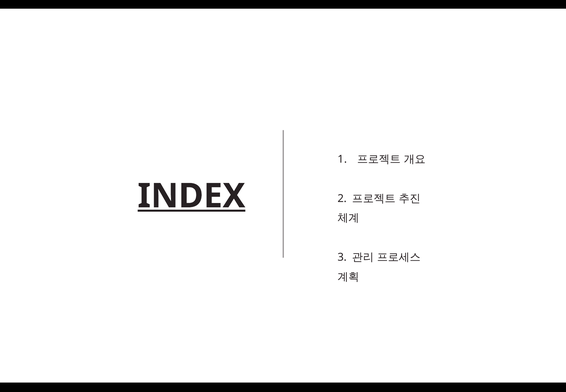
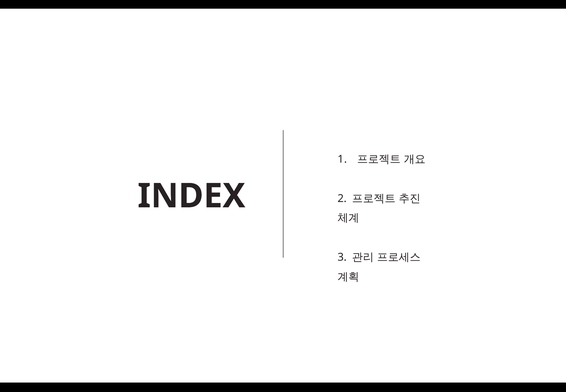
INDEX underline: present -> none (191, 196)
